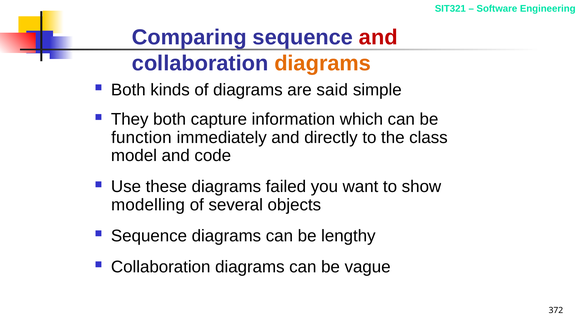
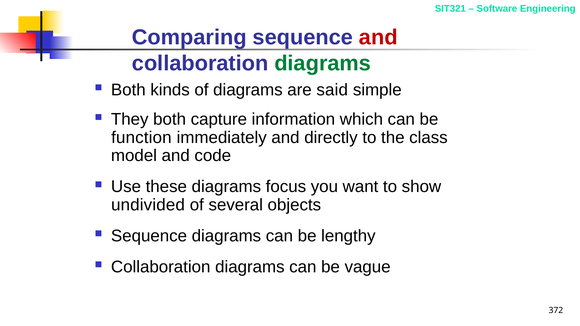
diagrams colour: orange -> green (323, 63)
failed: failed -> focus (286, 187)
modelling: modelling -> undivided (148, 205)
